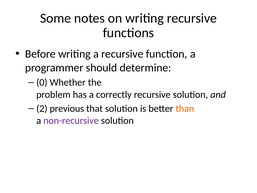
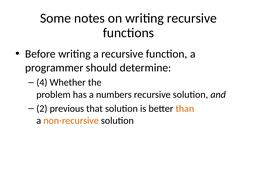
0: 0 -> 4 (42, 82)
correctly: correctly -> numbers (114, 94)
non-recursive colour: purple -> orange (71, 120)
